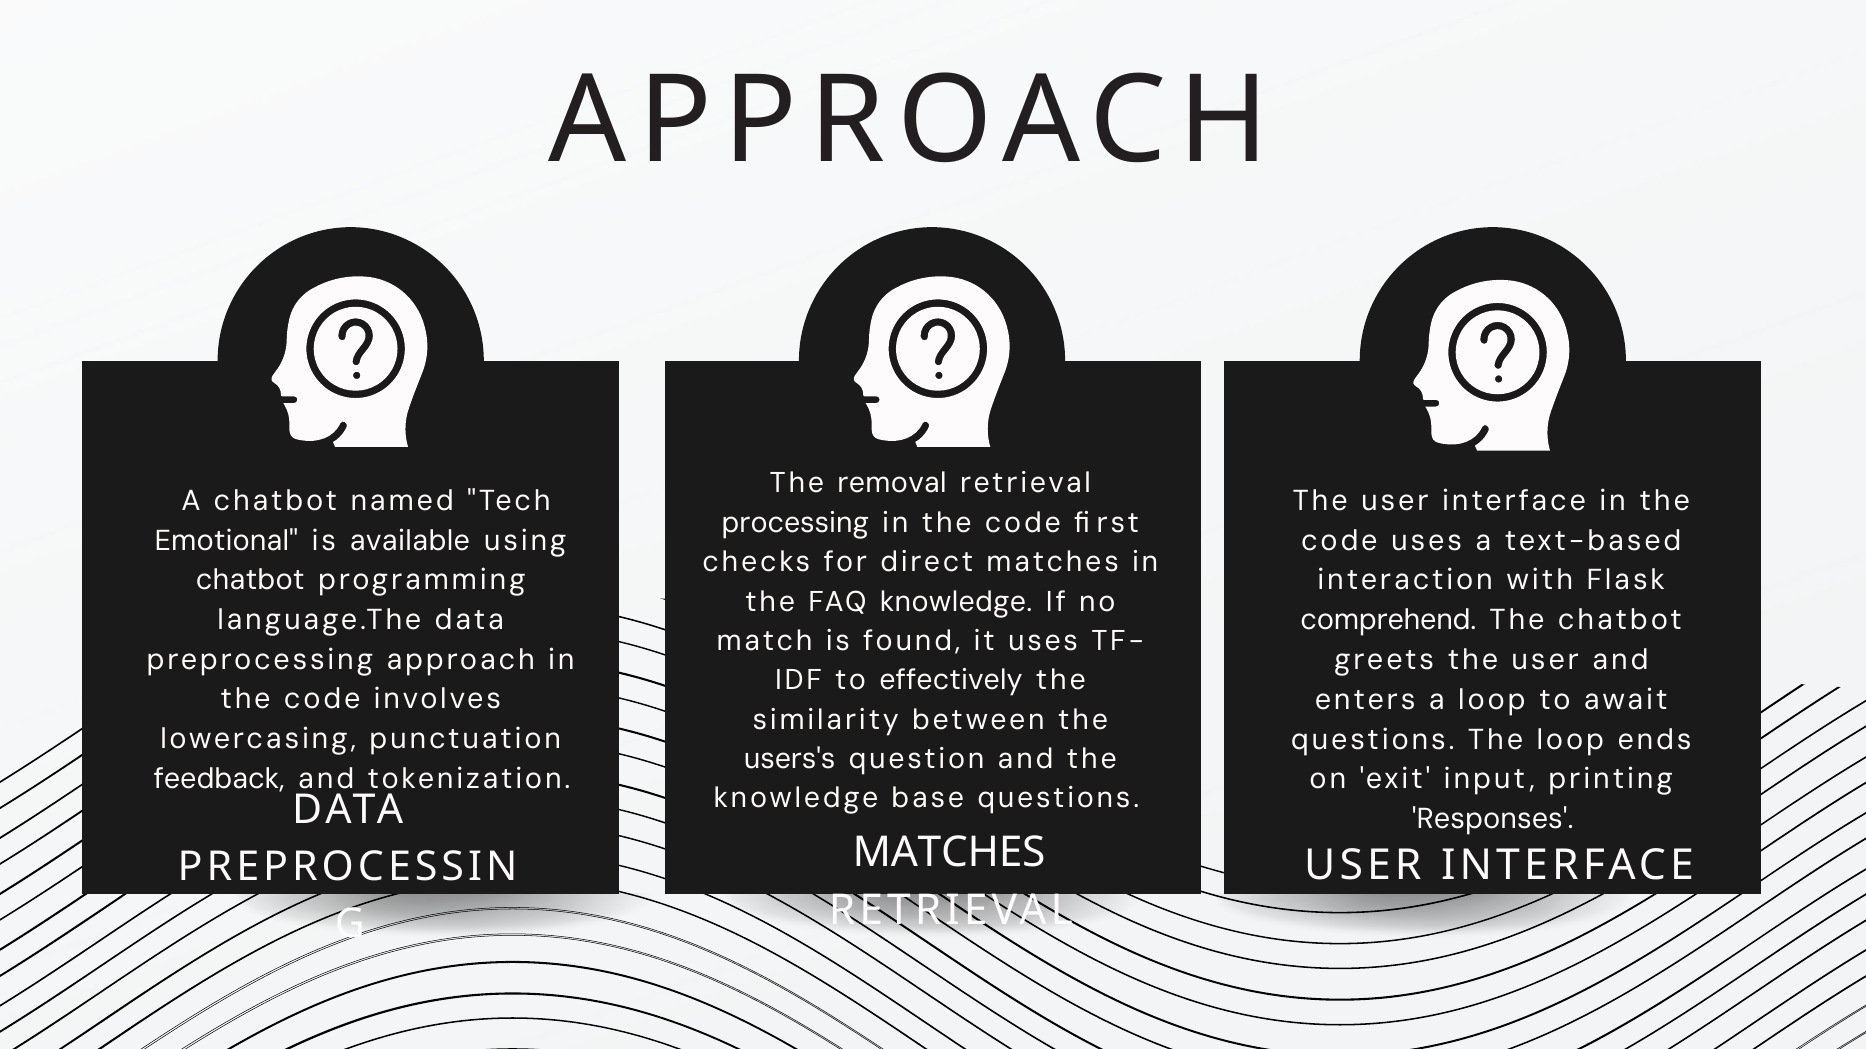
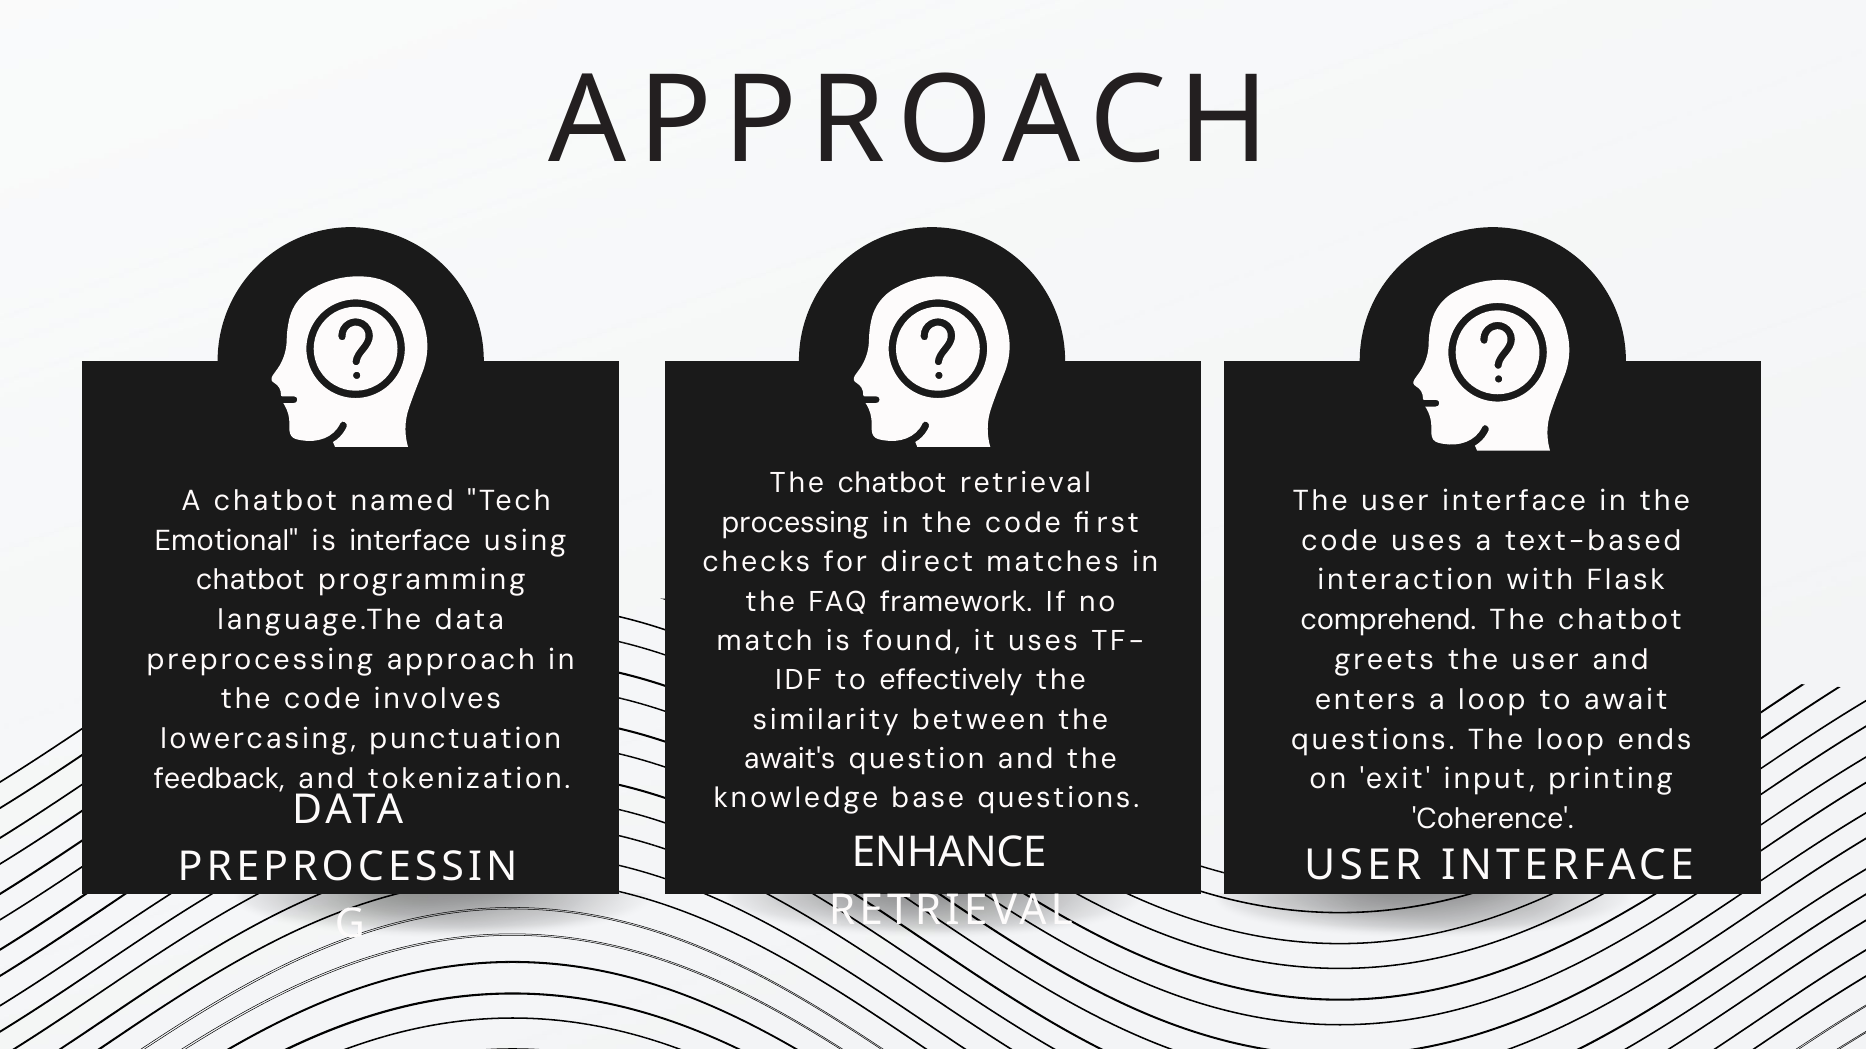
removal: removal -> chatbot (892, 484)
is available: available -> interface (410, 541)
FAQ knowledge: knowledge -> framework (956, 602)
users's: users's -> await's (790, 759)
Responses: Responses -> Coherence (1493, 820)
MATCHES: MATCHES -> ENHANCE (949, 853)
